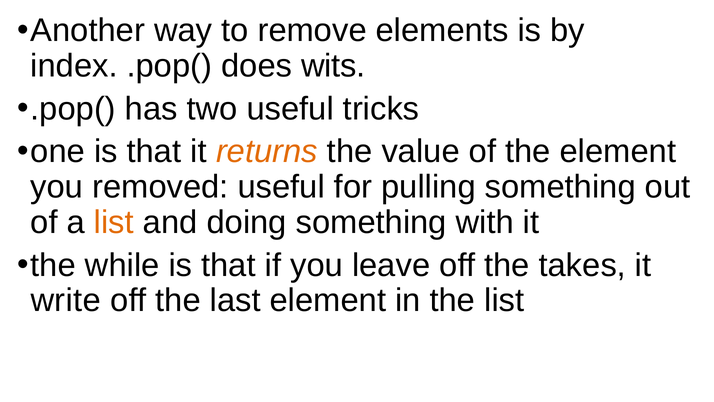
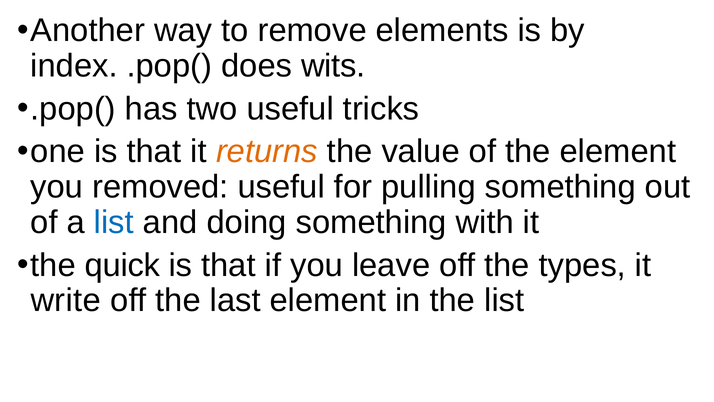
list colour: orange -> blue (114, 222)
while: while -> quick (122, 265)
takes: takes -> types (582, 265)
